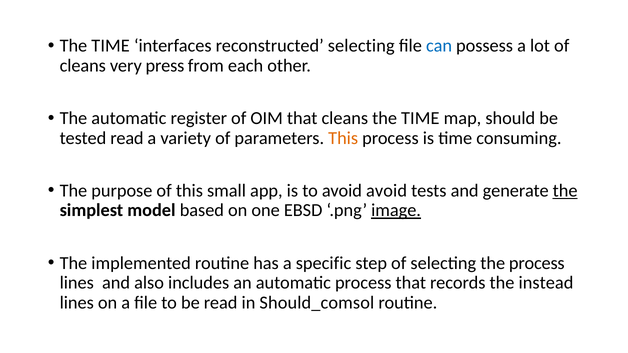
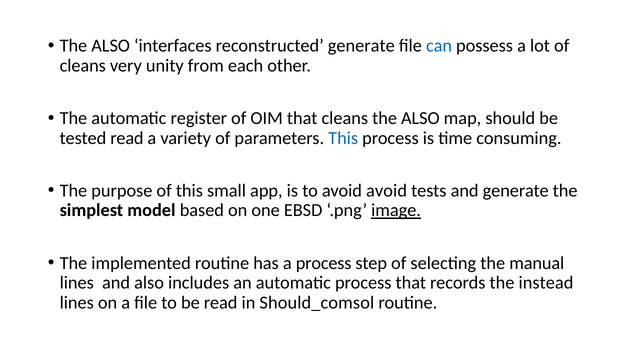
TIME: TIME -> ALSO (111, 46)
reconstructed selecting: selecting -> generate (361, 46)
press: press -> unity (165, 66)
cleans the TIME: TIME -> ALSO (420, 118)
This colour: orange -> blue (343, 138)
the underline: present -> none (565, 191)
a specific: specific -> process (324, 263)
the process: process -> manual (537, 263)
